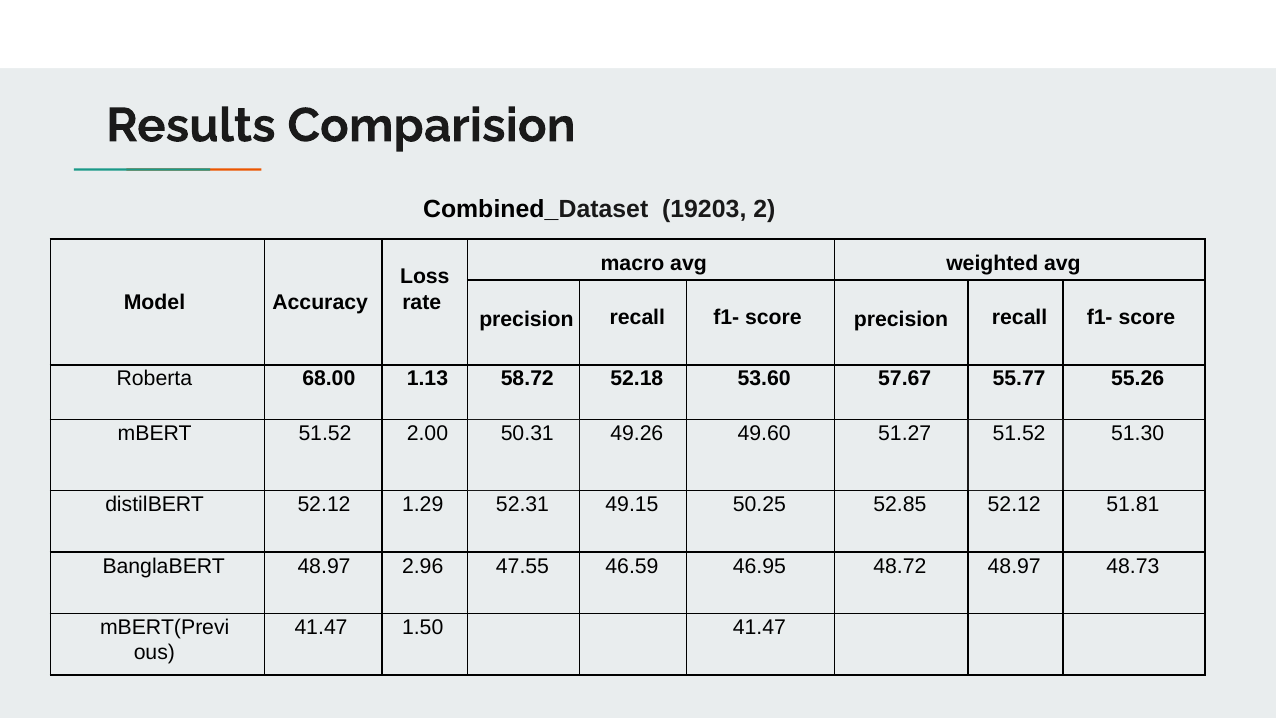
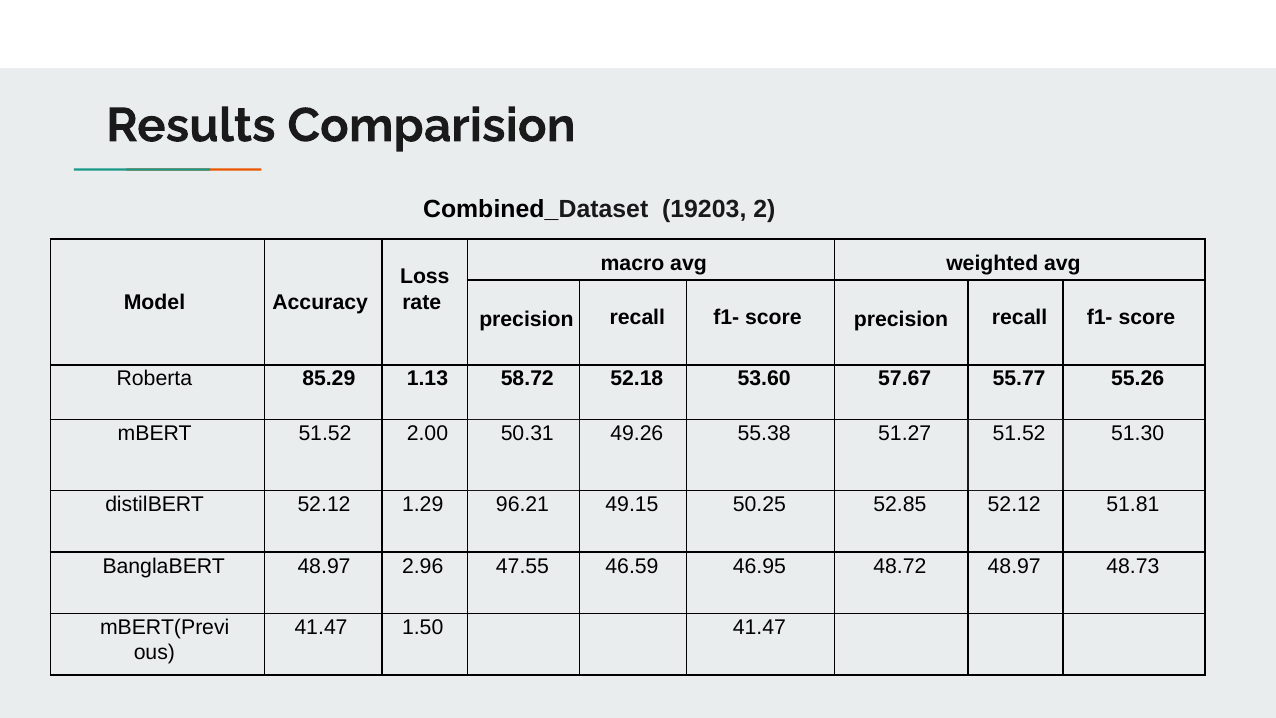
68.00: 68.00 -> 85.29 (329, 379)
49.60: 49.60 -> 55.38 (764, 434)
52.31: 52.31 -> 96.21 (522, 504)
